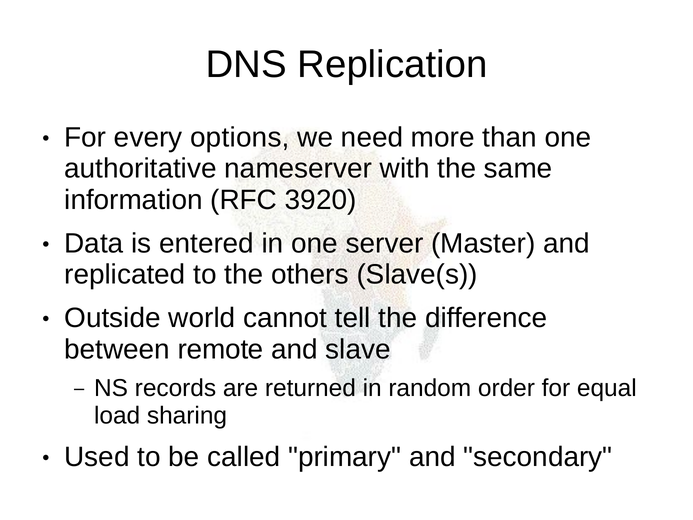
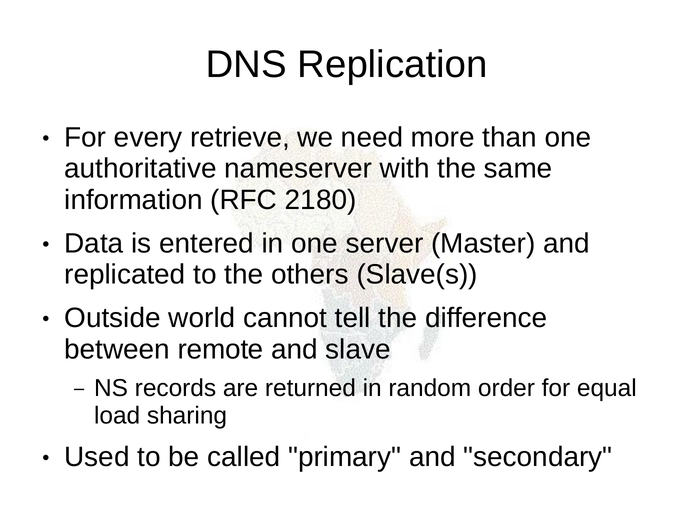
options: options -> retrieve (240, 137)
3920: 3920 -> 2180 (321, 200)
